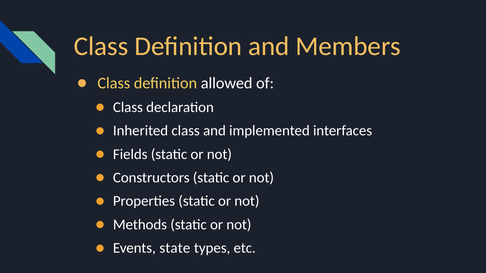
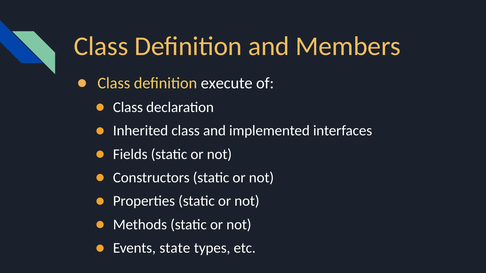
allowed: allowed -> execute (227, 83)
